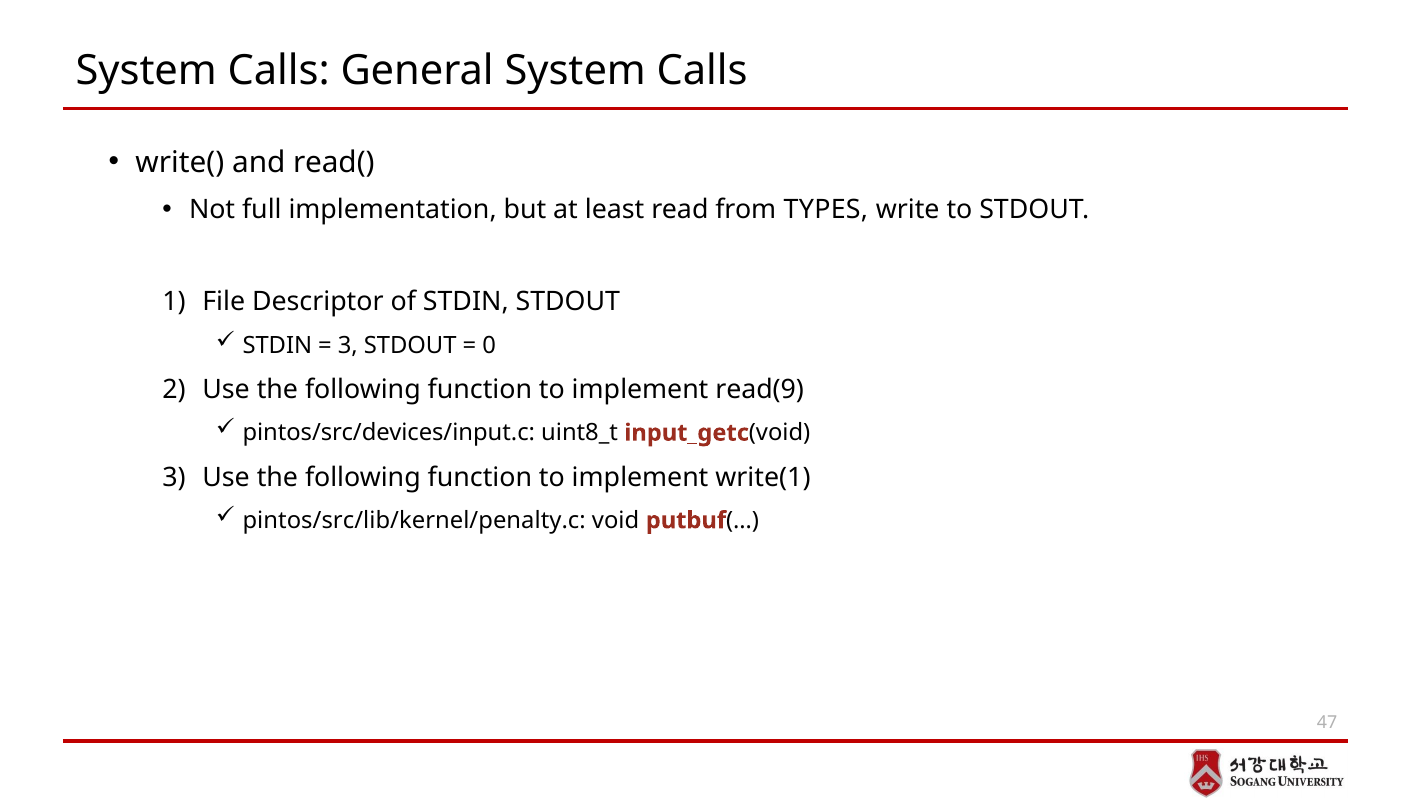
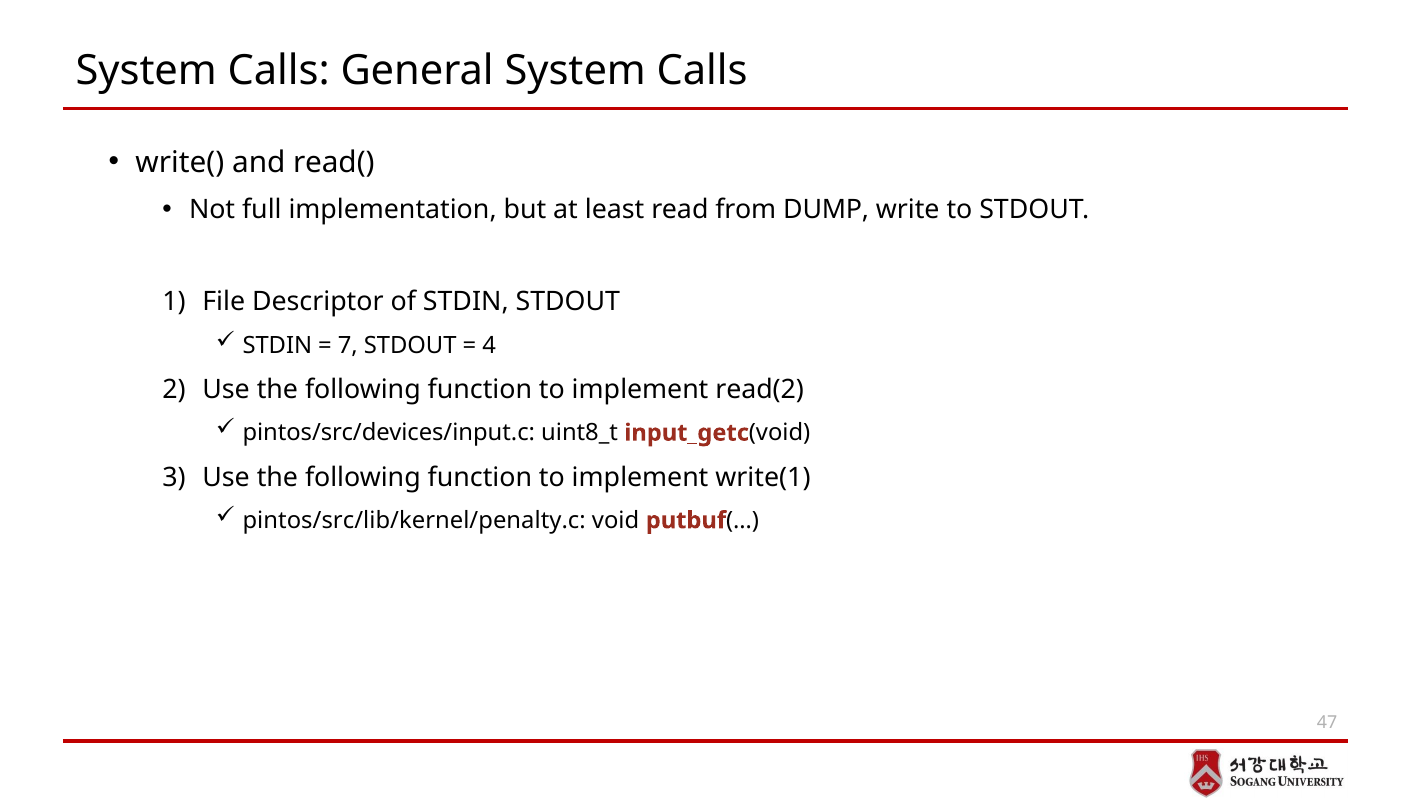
TYPES: TYPES -> DUMP (826, 210)
3: 3 -> 7 (348, 345)
0: 0 -> 4 (489, 345)
read(9: read(9 -> read(2 (760, 390)
